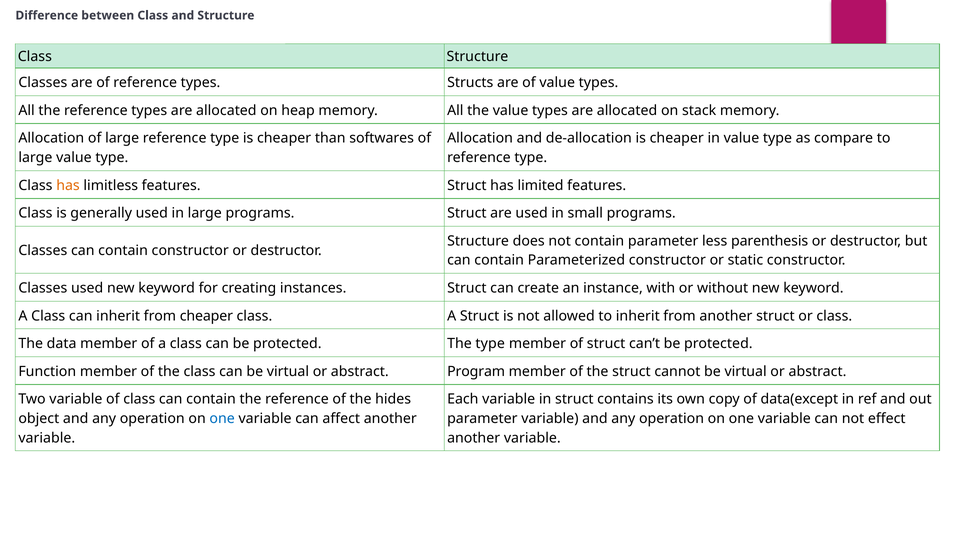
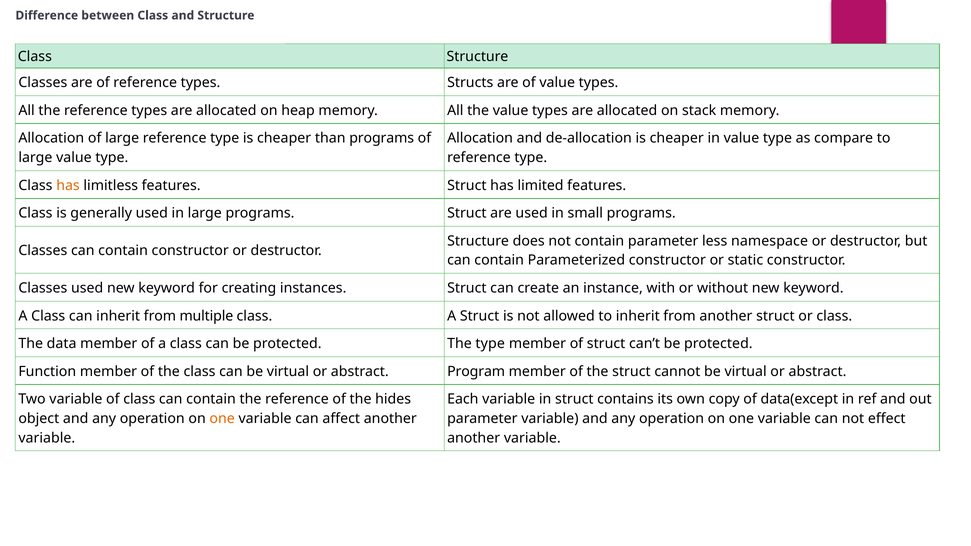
than softwares: softwares -> programs (382, 138)
parenthesis: parenthesis -> namespace (770, 241)
from cheaper: cheaper -> multiple (206, 316)
one colour: blue -> orange (222, 419)
